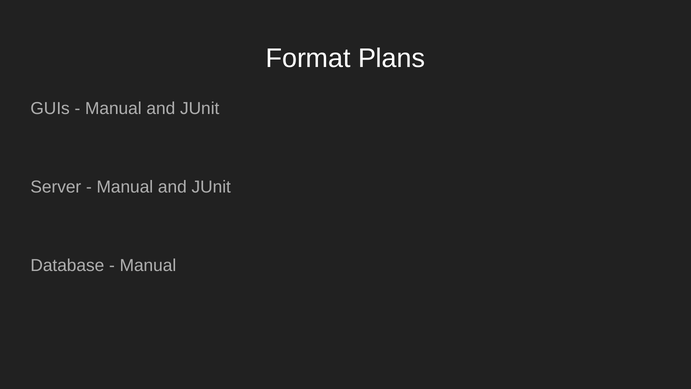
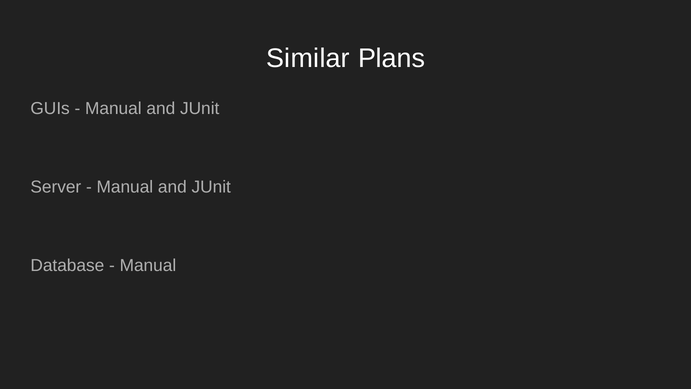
Format: Format -> Similar (308, 59)
